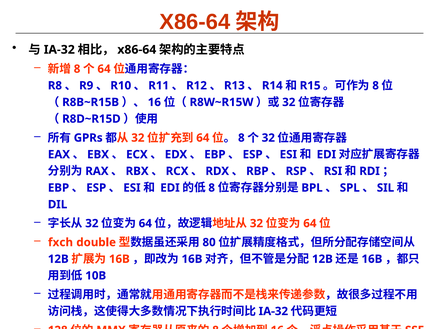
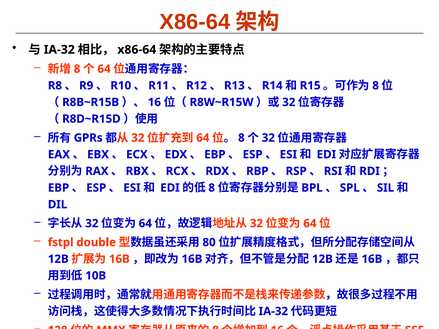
fxch: fxch -> fstpl (61, 243)
